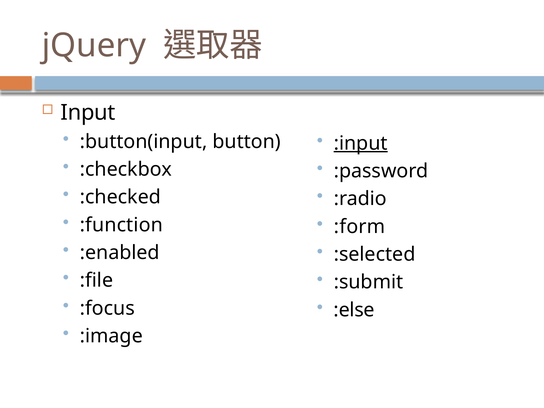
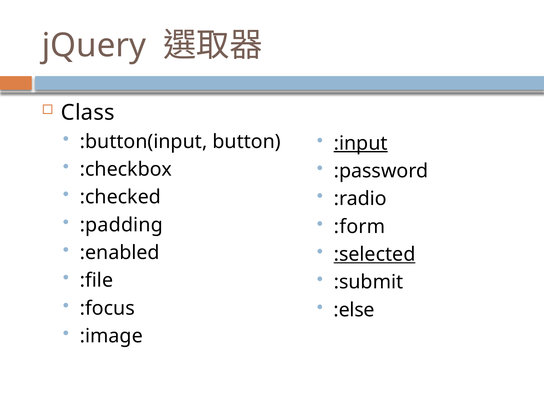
Input: Input -> Class (88, 113)
:function: :function -> :padding (121, 225)
:selected underline: none -> present (375, 254)
